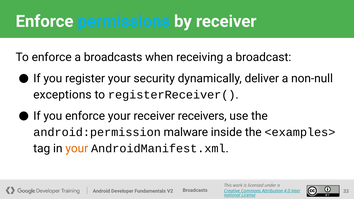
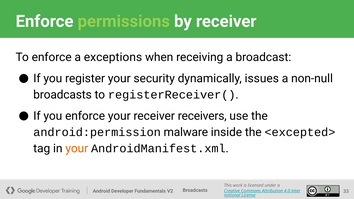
permissions colour: light blue -> light green (124, 21)
a broadcasts: broadcasts -> exceptions (113, 57)
deliver: deliver -> issues (262, 78)
exceptions: exceptions -> broadcasts (63, 95)
<examples>: <examples> -> <excepted> (300, 132)
